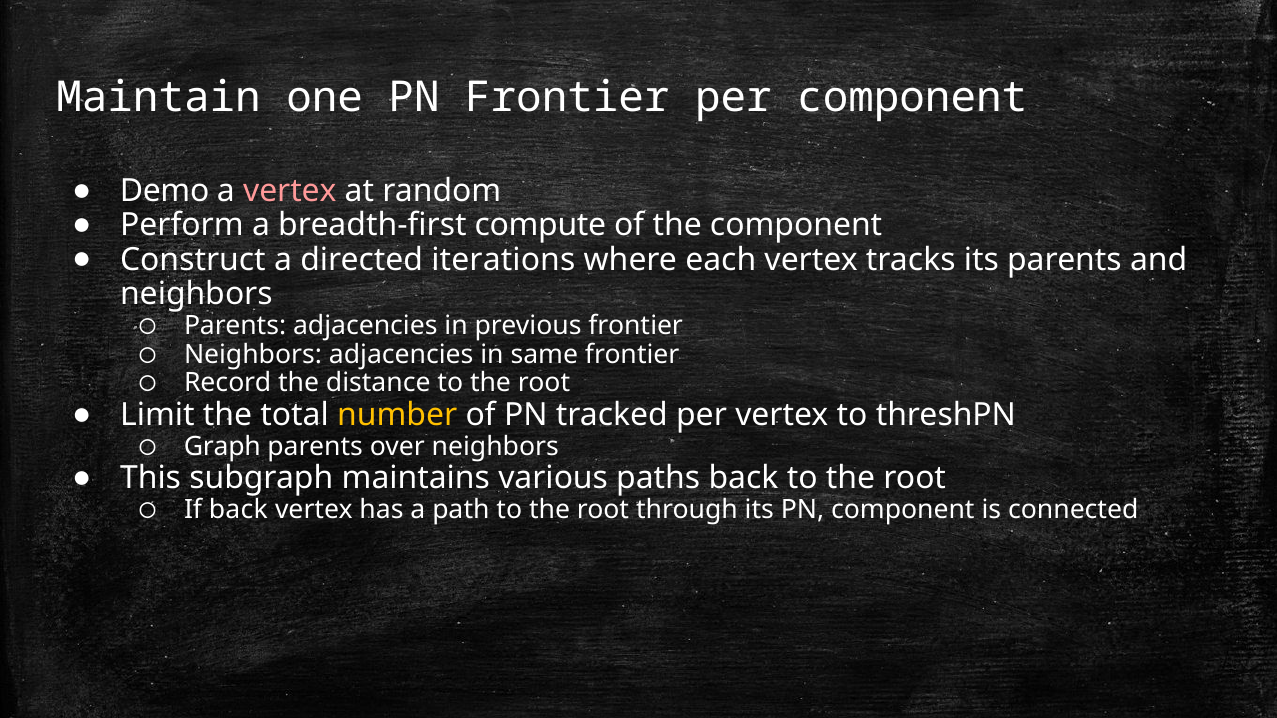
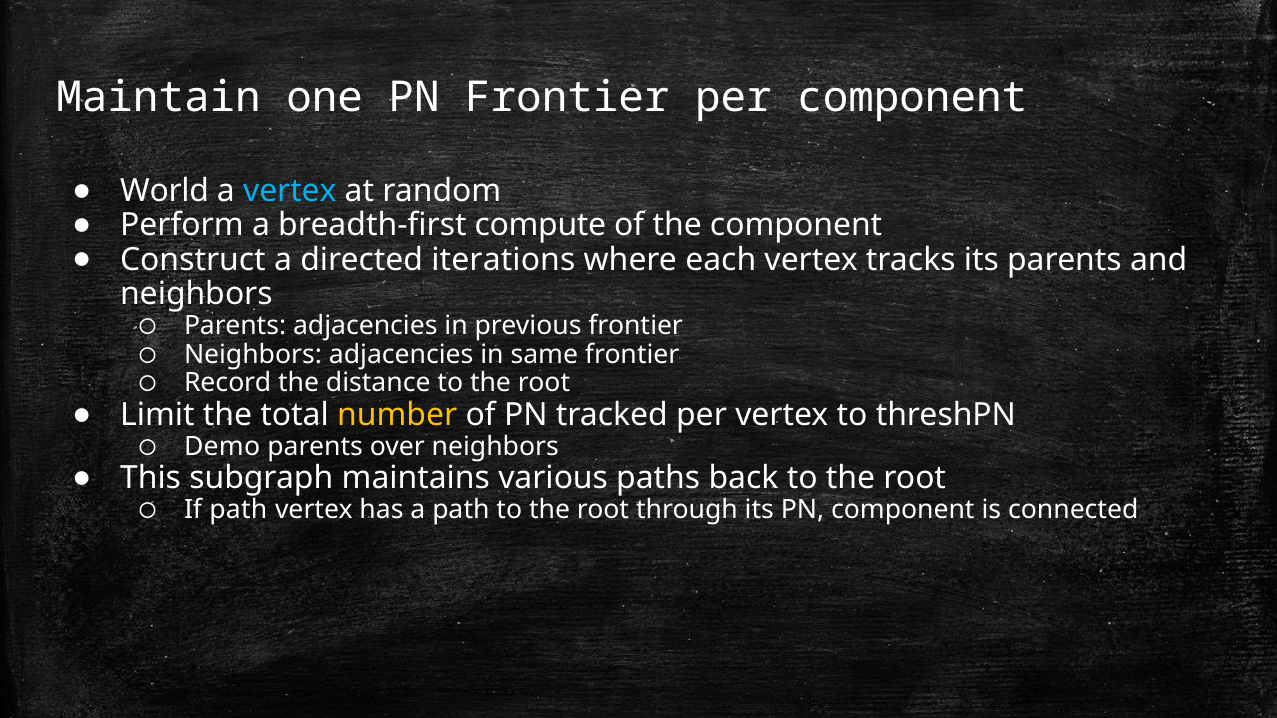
Demo: Demo -> World (165, 191)
vertex colour: pink -> light blue (290, 191)
Graph: Graph -> Demo (222, 447)
If back: back -> path (238, 510)
